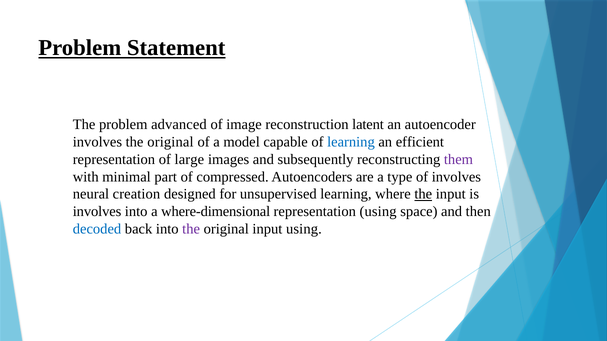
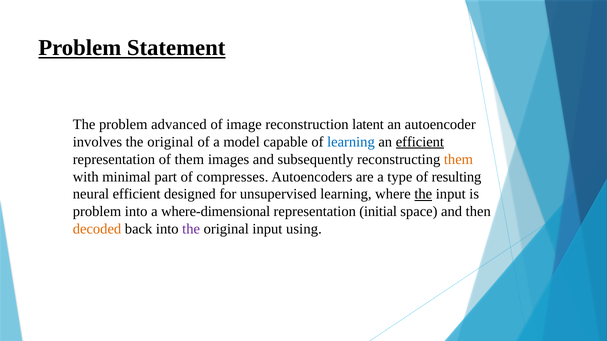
efficient underline: none -> present (420, 142)
of large: large -> them (189, 160)
them colour: purple -> orange (458, 160)
compressed: compressed -> compresses (232, 177)
of involves: involves -> resulting (456, 177)
neural creation: creation -> efficient (137, 194)
involves: involves -> problem (97, 212)
representation using: using -> initial (378, 212)
decoded colour: blue -> orange (97, 229)
